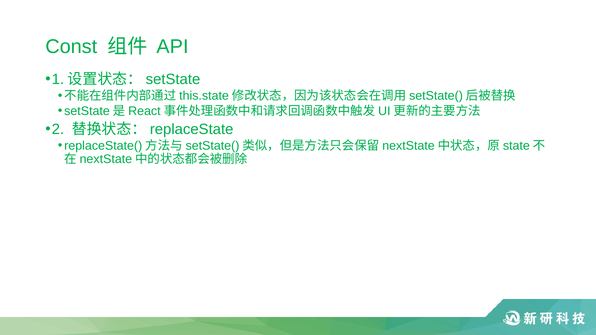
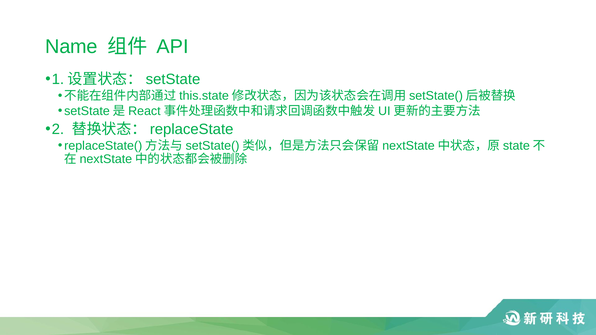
Const: Const -> Name (71, 47)
